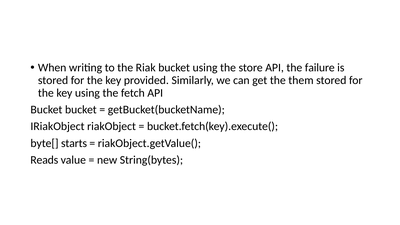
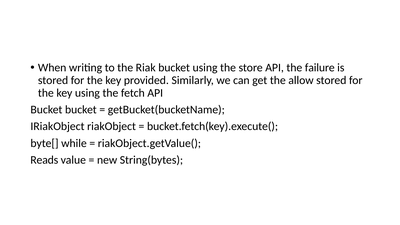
them: them -> allow (301, 80)
starts: starts -> while (74, 143)
